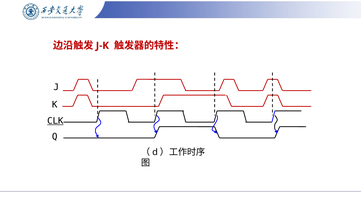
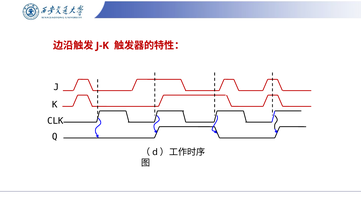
CLK underline: present -> none (55, 121)
